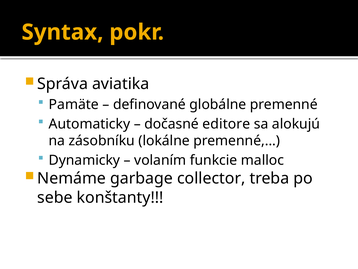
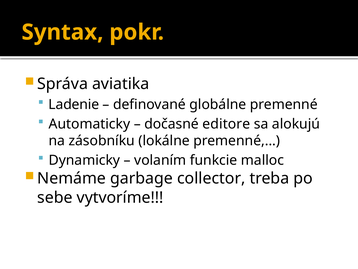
Pamäte: Pamäte -> Ladenie (74, 104)
konštanty: konštanty -> vytvoríme (120, 197)
